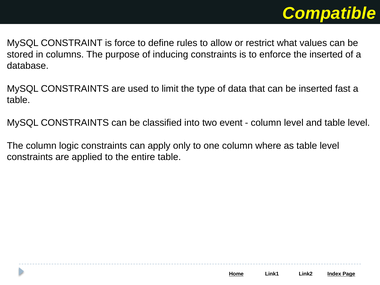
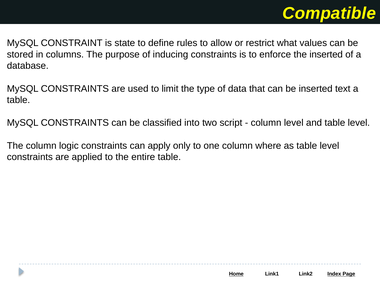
force: force -> state (125, 43)
fast: fast -> text (343, 89)
event: event -> script (231, 123)
